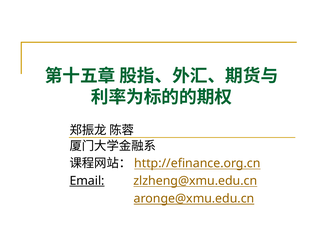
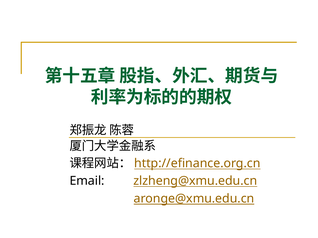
Email underline: present -> none (87, 181)
